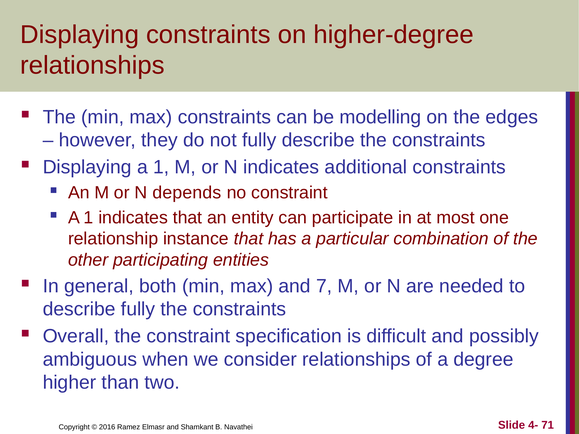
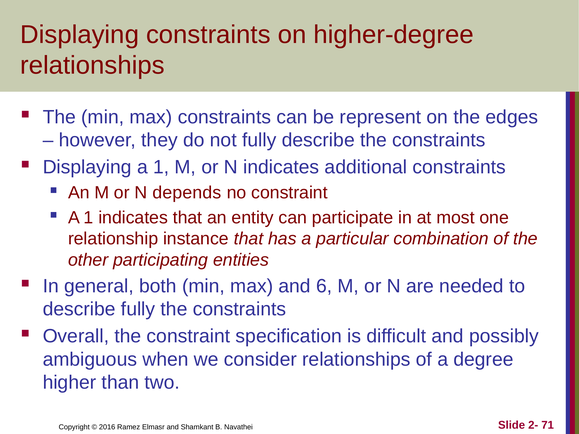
modelling: modelling -> represent (380, 117)
7: 7 -> 6 (324, 286)
4-: 4- -> 2- (533, 425)
